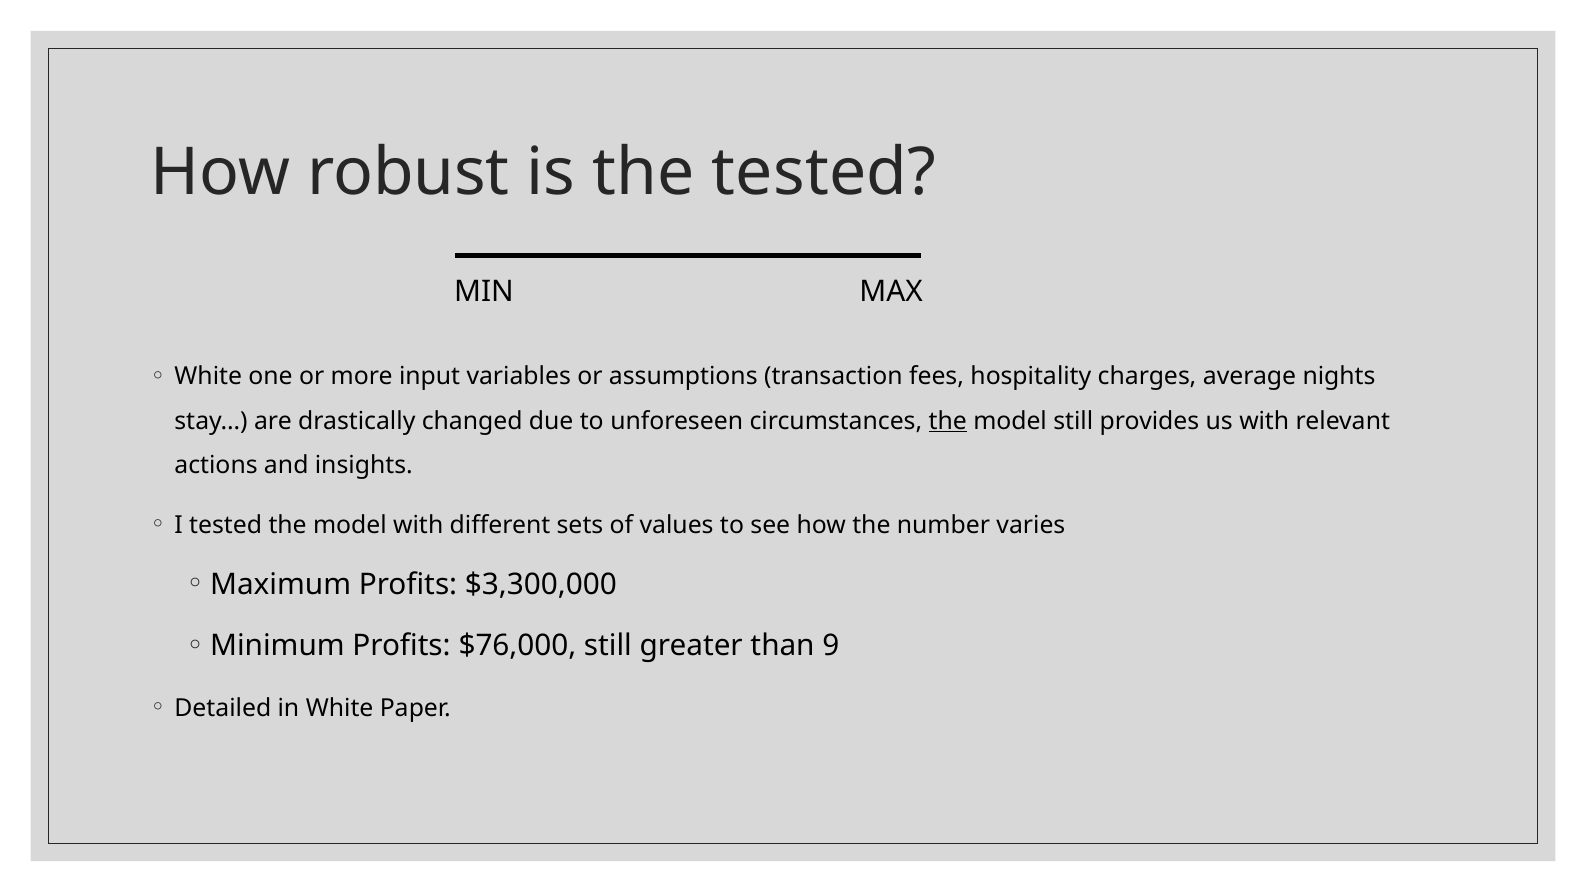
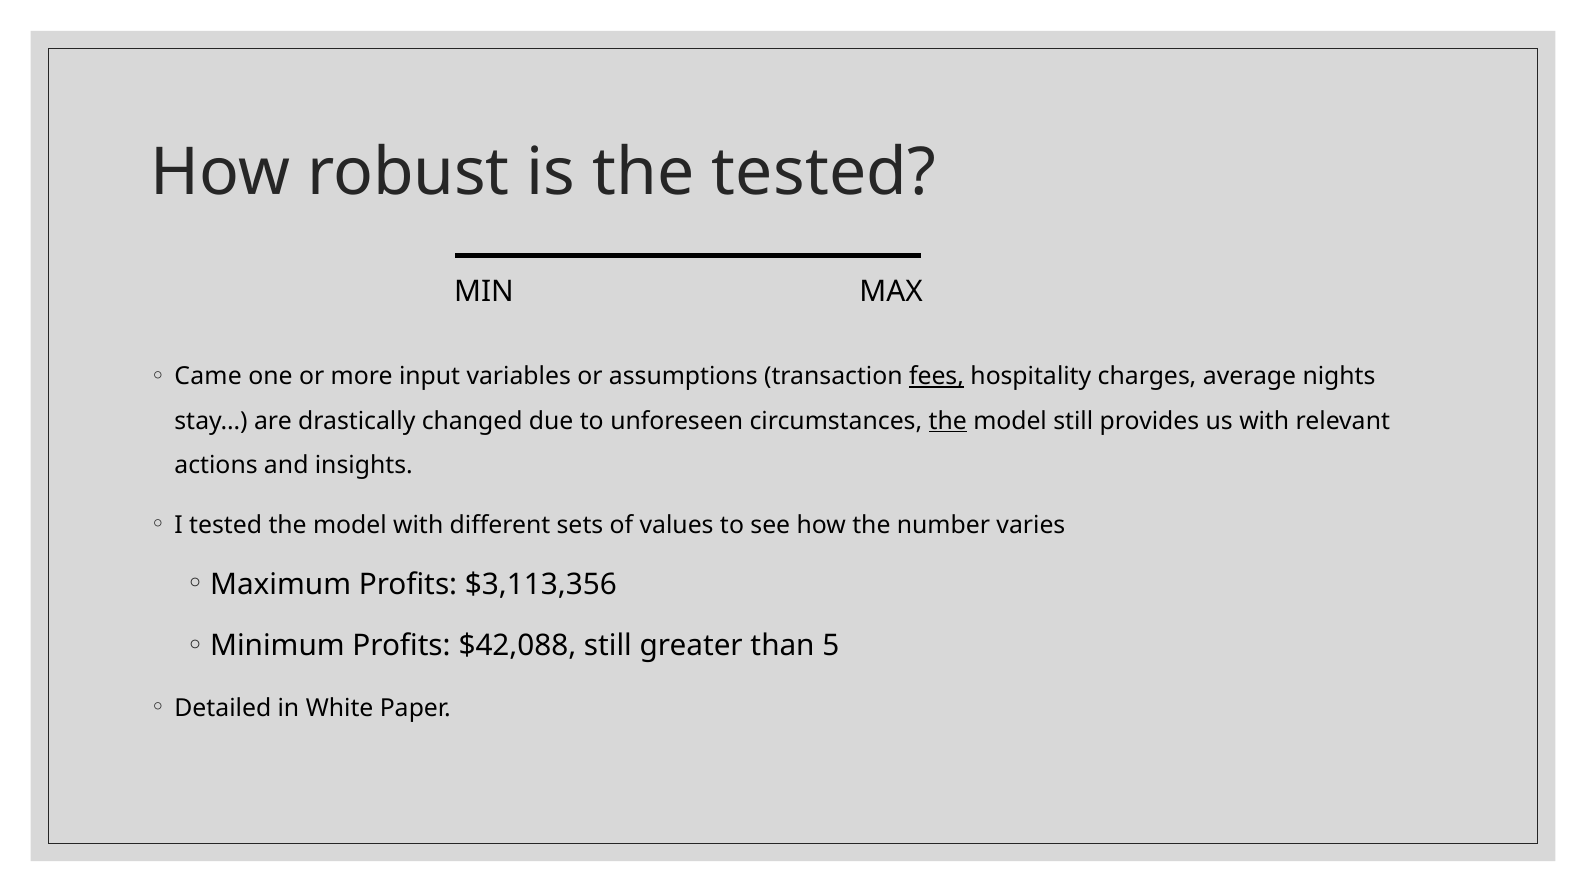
White: White -> Came (208, 376)
fees underline: none -> present (937, 376)
$3,300,000: $3,300,000 -> $3,113,356 (541, 584)
$76,000: $76,000 -> $42,088 (517, 646)
9: 9 -> 5 (831, 646)
